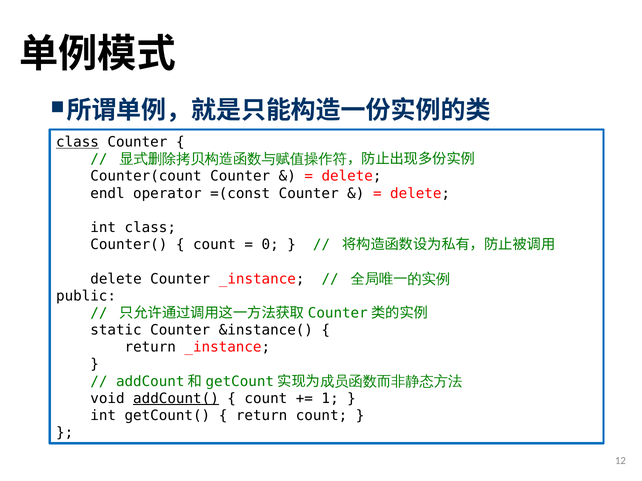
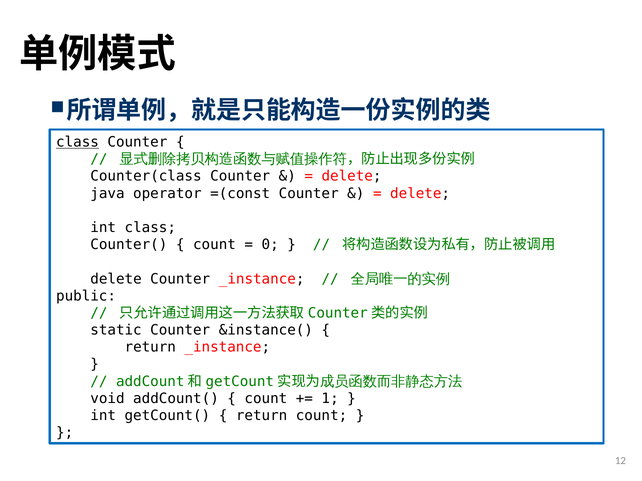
Counter(count: Counter(count -> Counter(class (146, 176)
endl: endl -> java (107, 194)
addCount( underline: present -> none (176, 399)
